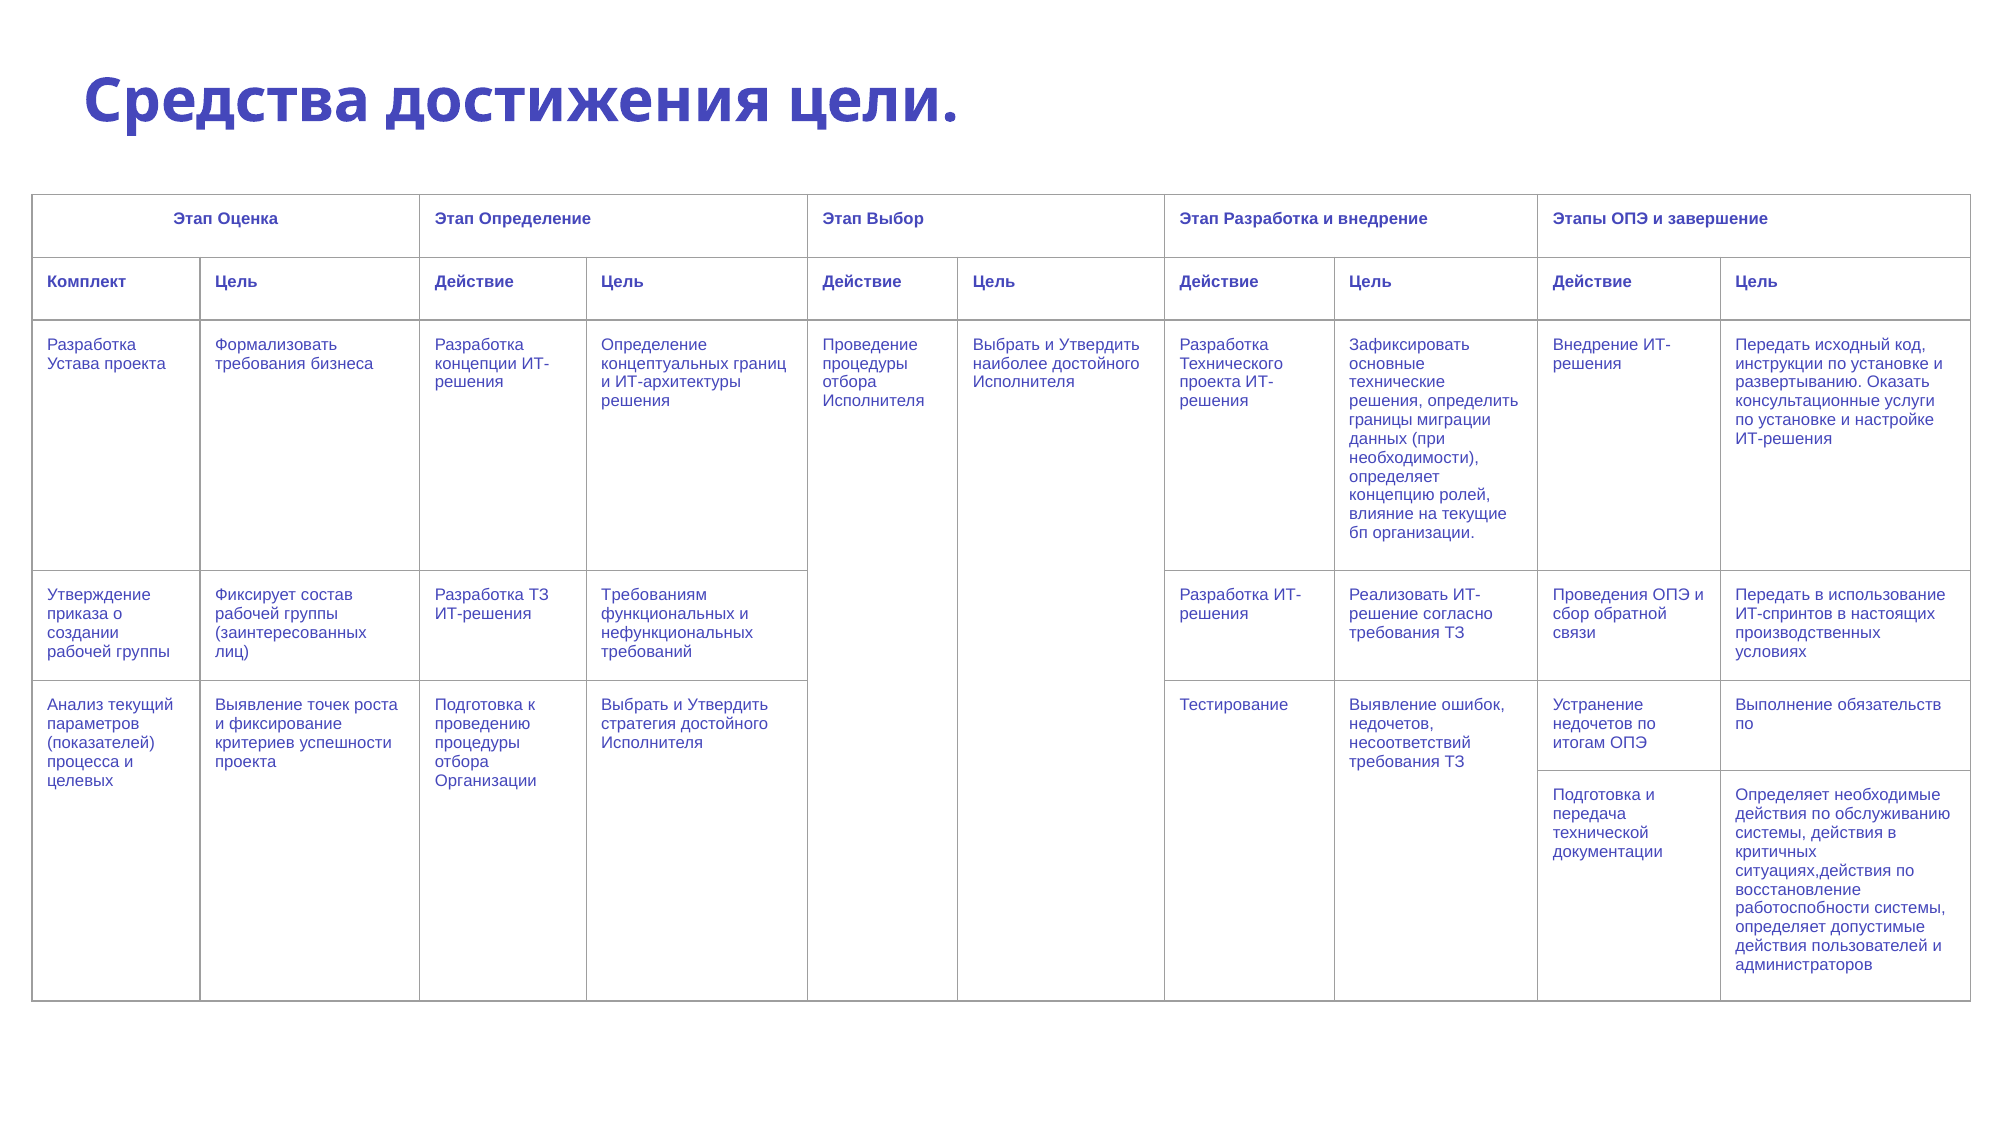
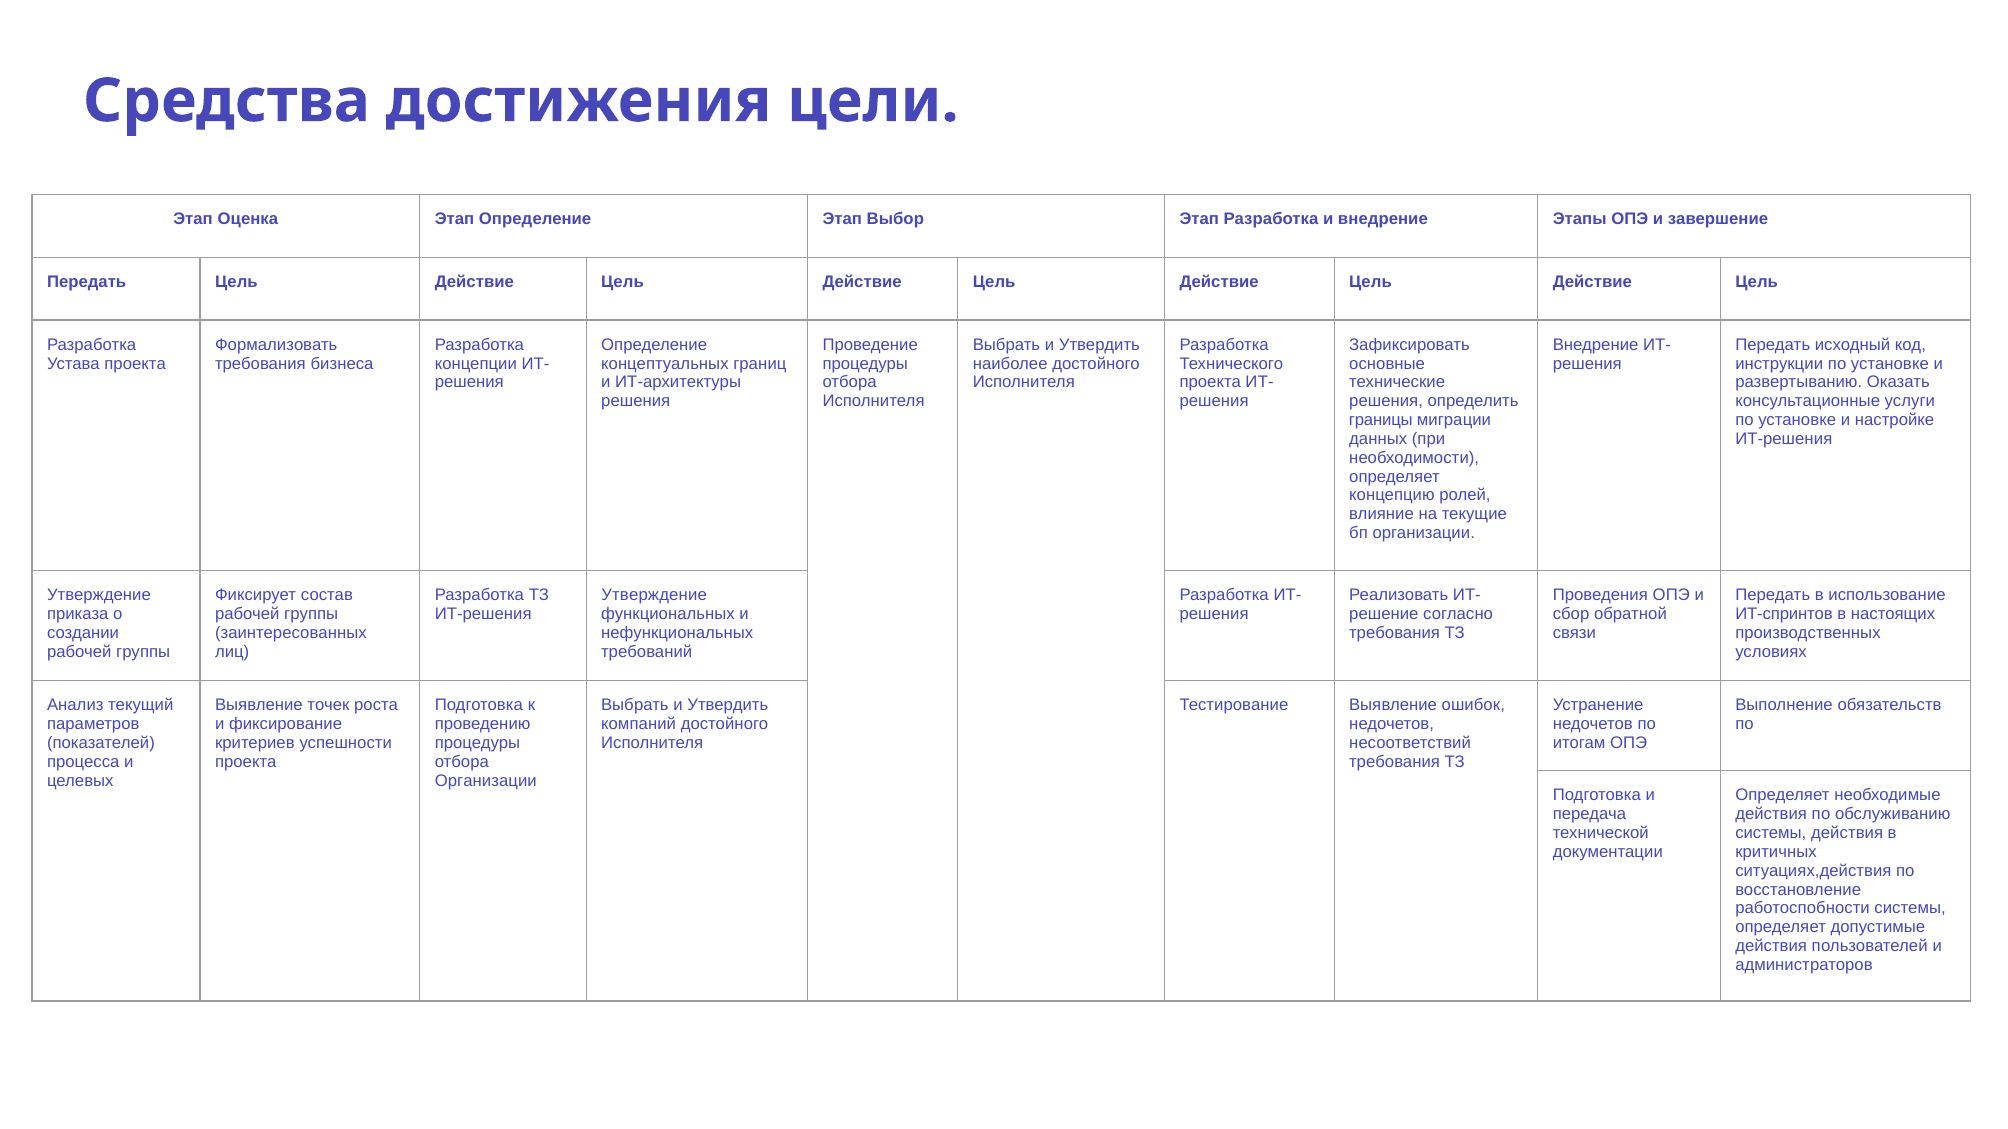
Комплект: Комплект -> Передать (87, 282)
Требованиям: Требованиям -> Утверждение (654, 595)
стратегия: стратегия -> компаний (639, 724)
